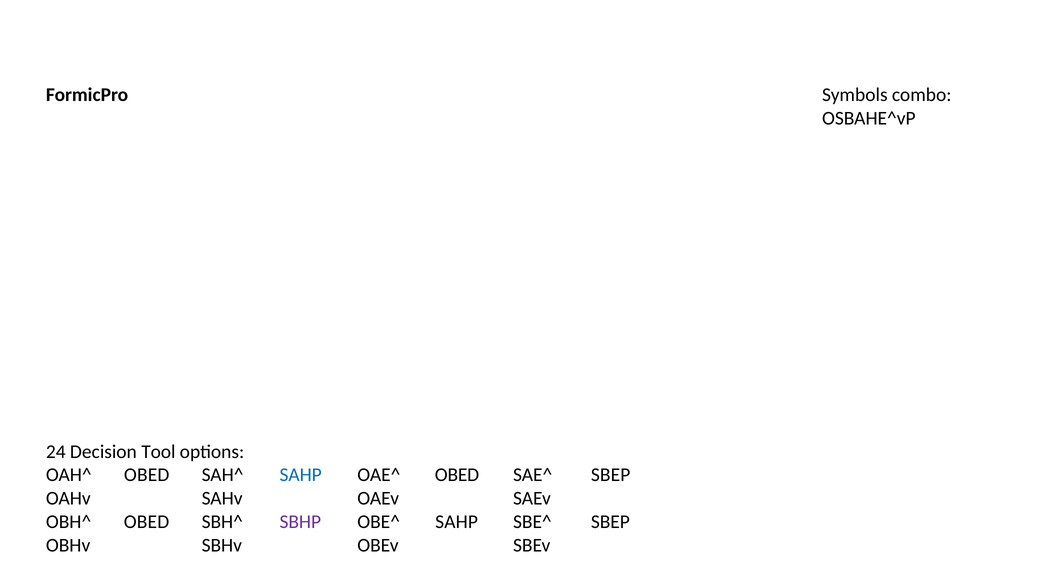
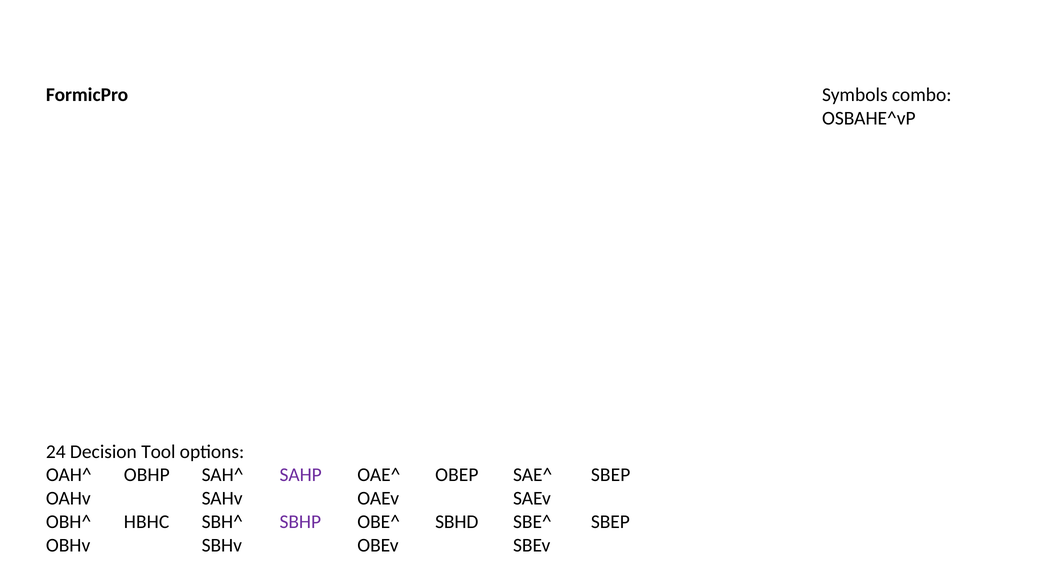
OAH^ OBED: OBED -> OBHP (147, 475)
SAHP colour: blue -> purple (301, 475)
OAE^ OBED: OBED -> OBEP (457, 475)
OBH^ OBED: OBED -> HBHC (147, 522)
OBE^ SAHP: SAHP -> SBHD (457, 522)
